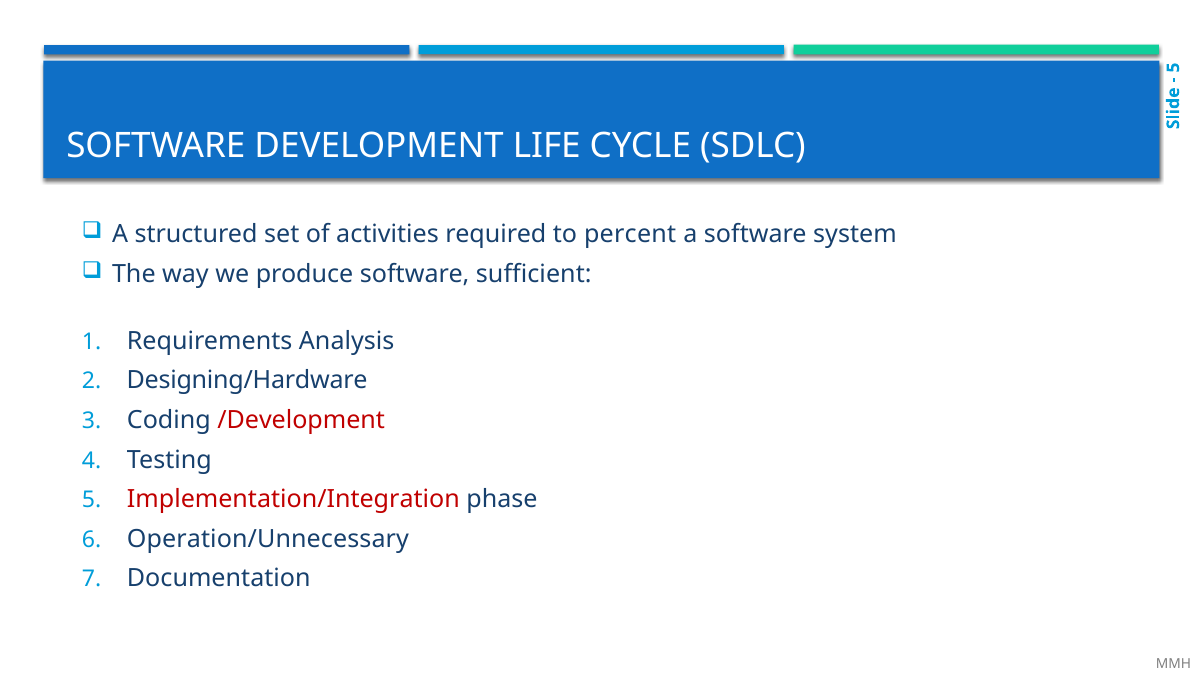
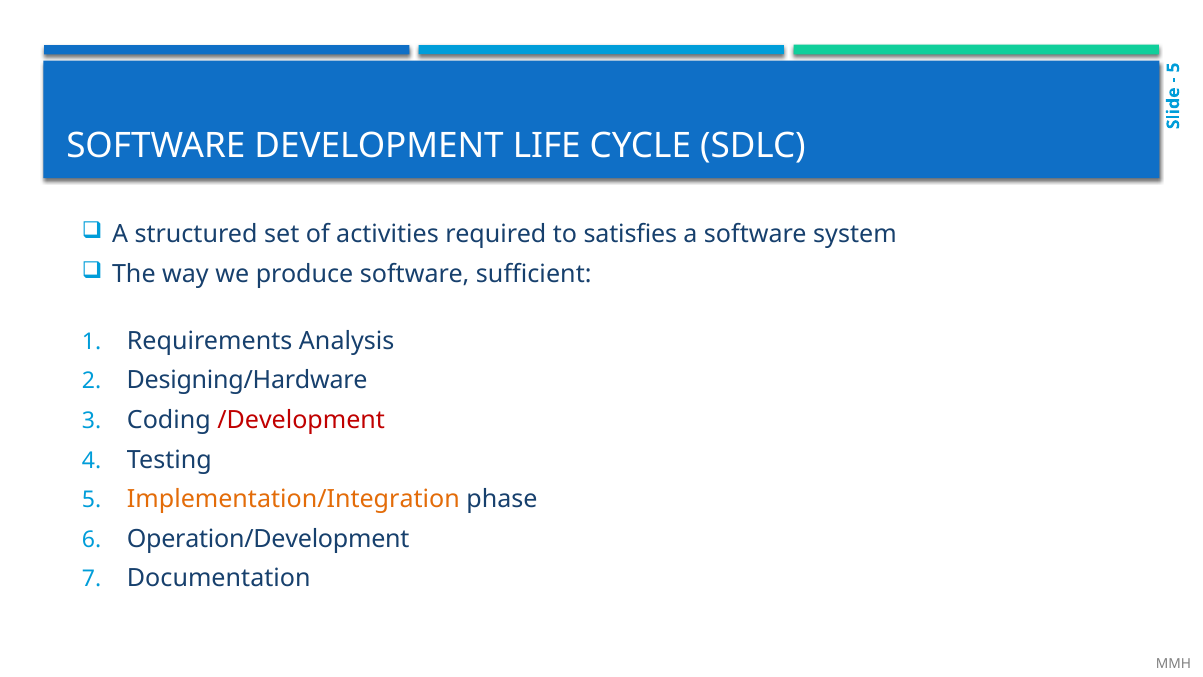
percent: percent -> satisfies (630, 235)
Implementation/Integration colour: red -> orange (293, 499)
Operation/Unnecessary: Operation/Unnecessary -> Operation/Development (268, 539)
